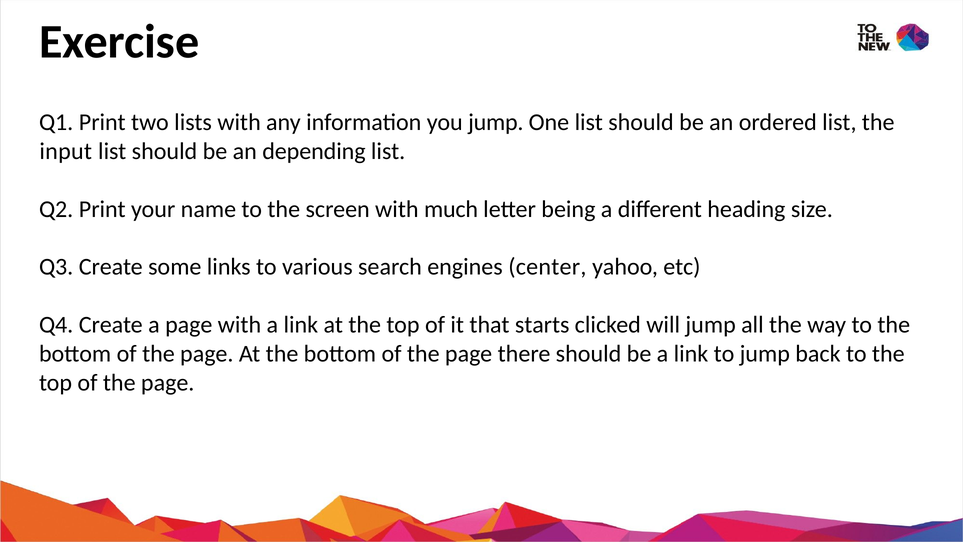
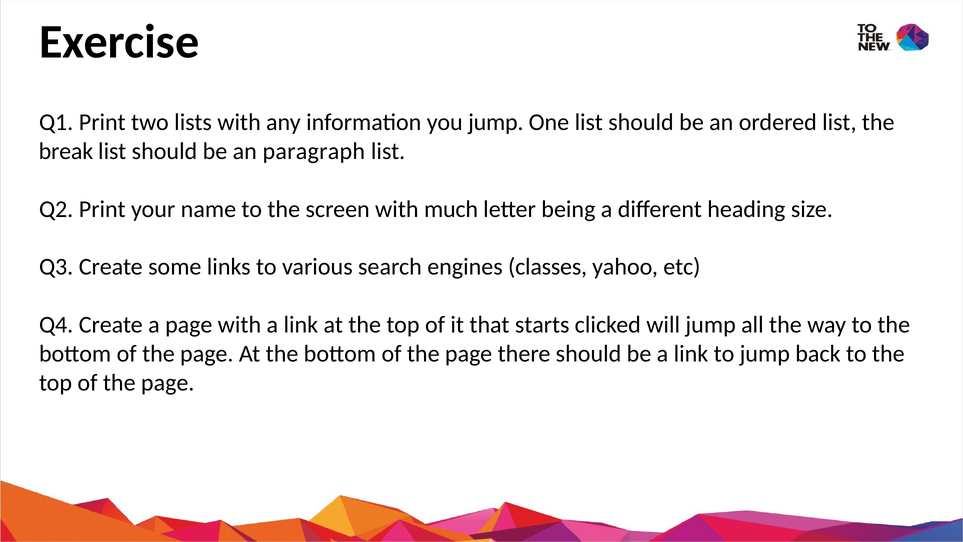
input: input -> break (66, 151)
depending: depending -> paragraph (314, 151)
center: center -> classes (548, 267)
